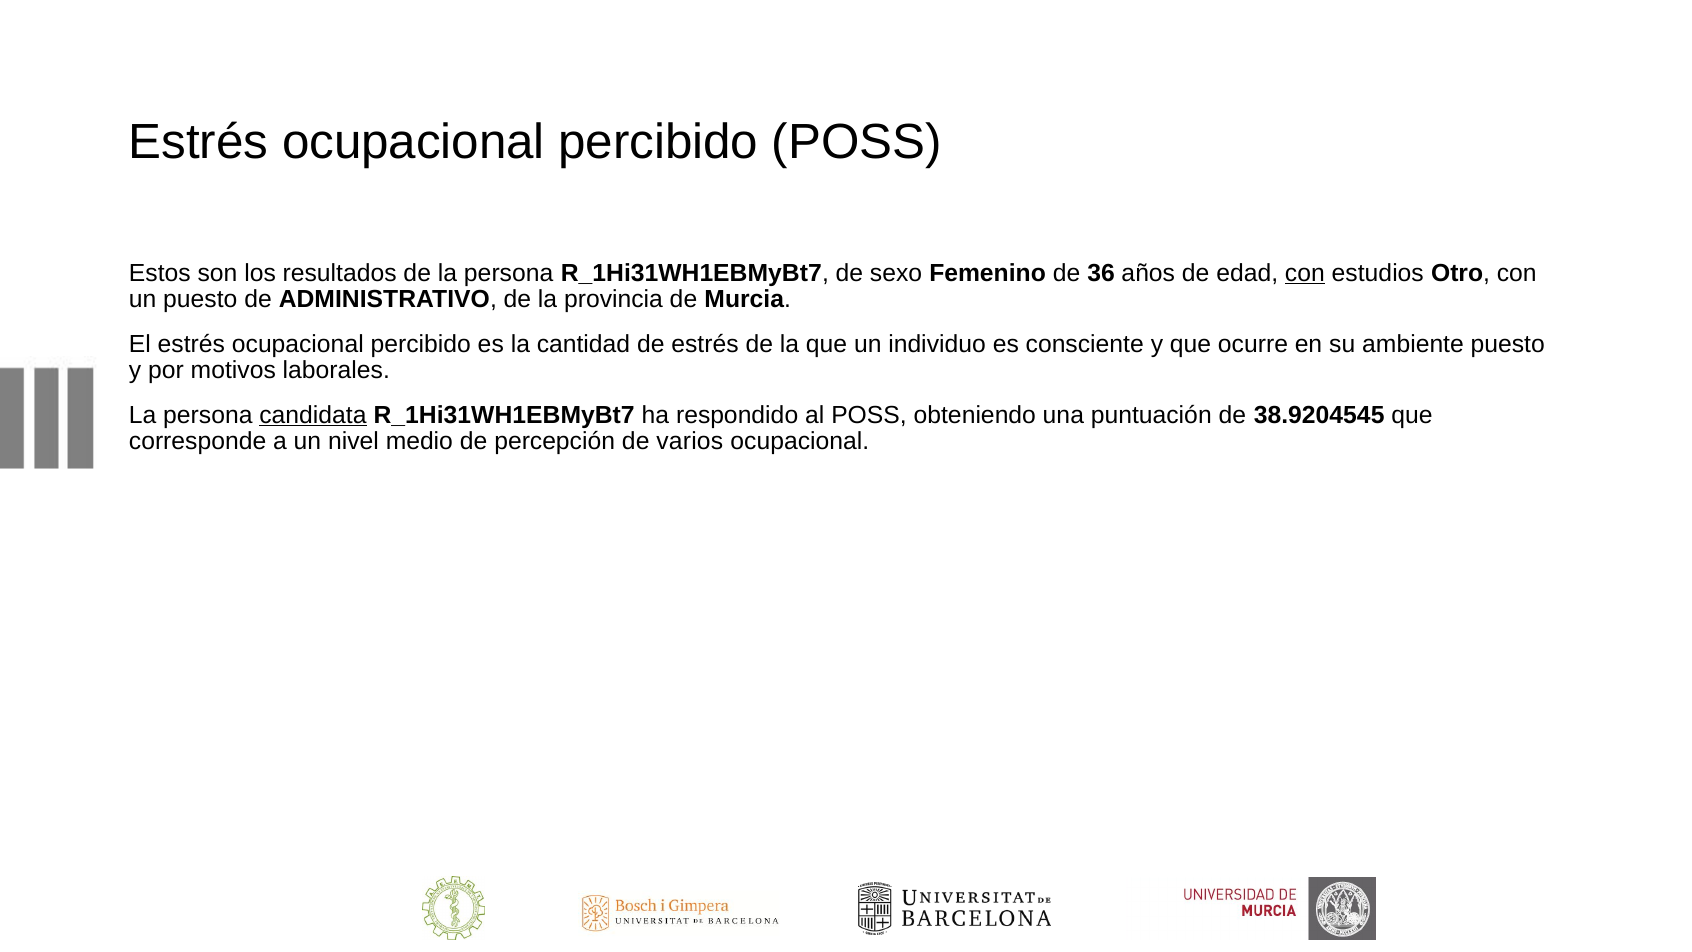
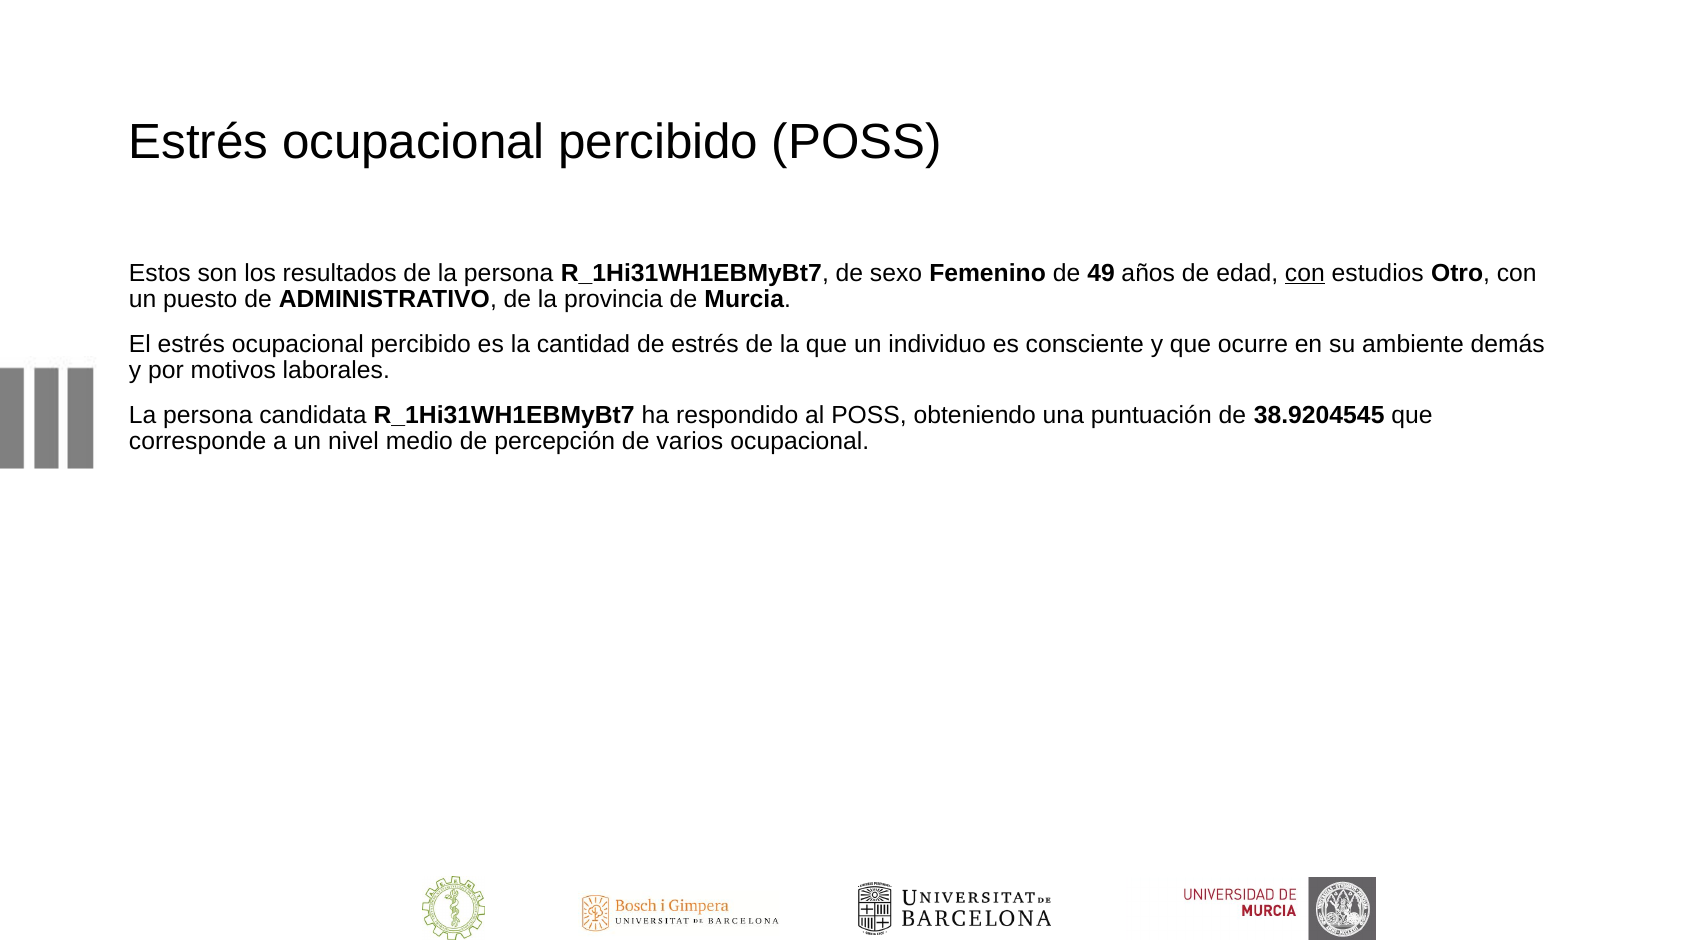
36: 36 -> 49 (1101, 273)
ambiente puesto: puesto -> demás (1508, 344)
candidata underline: present -> none (313, 415)
